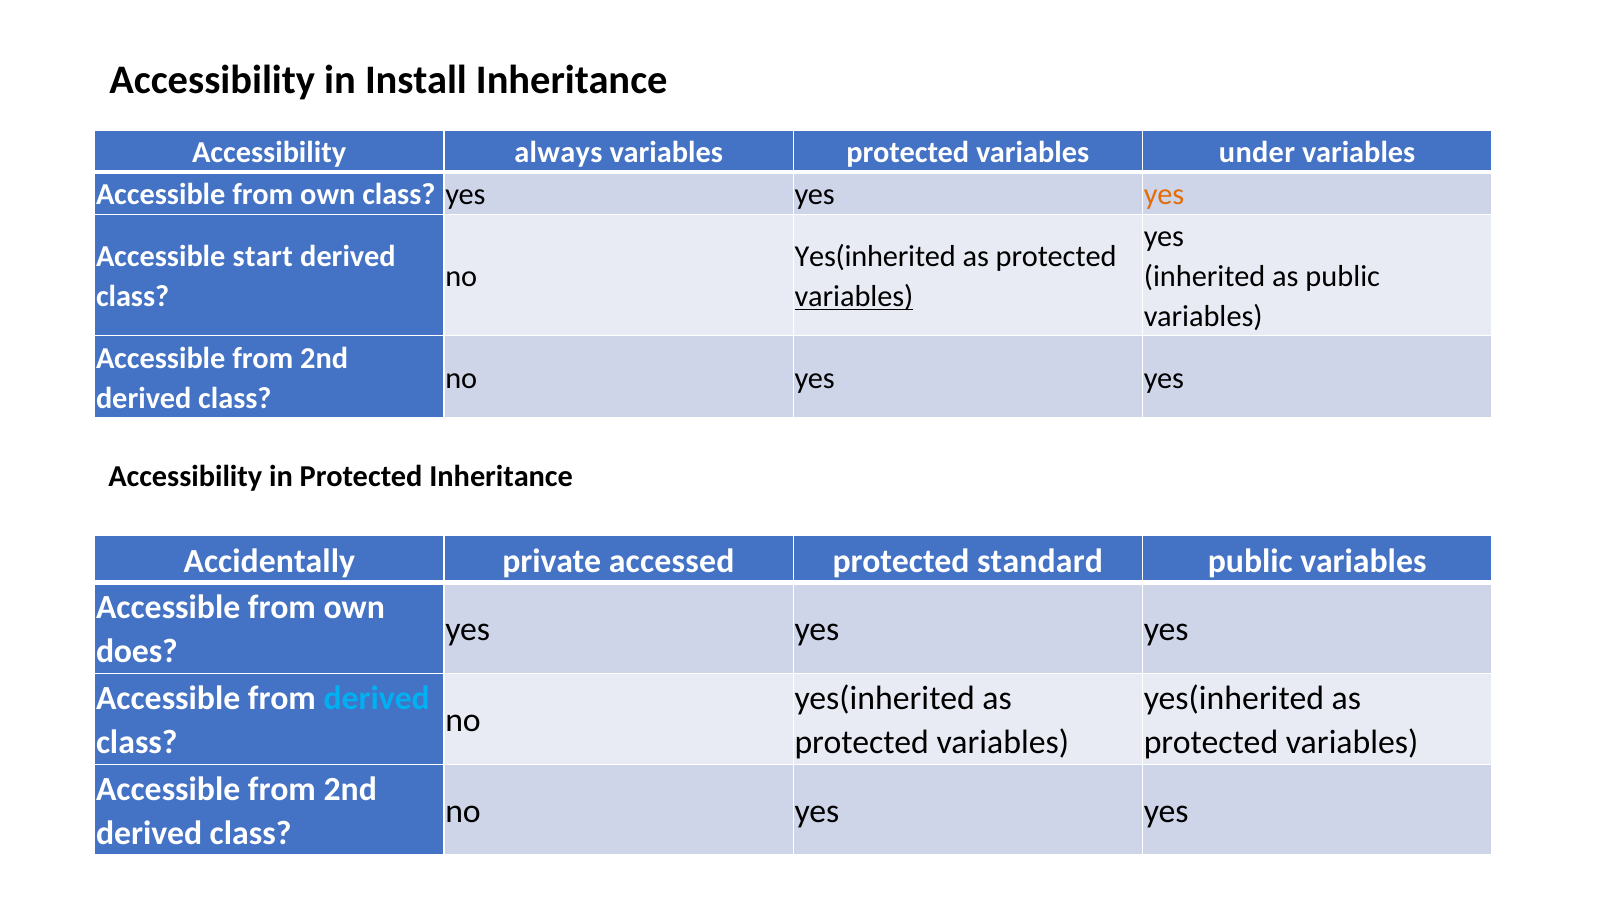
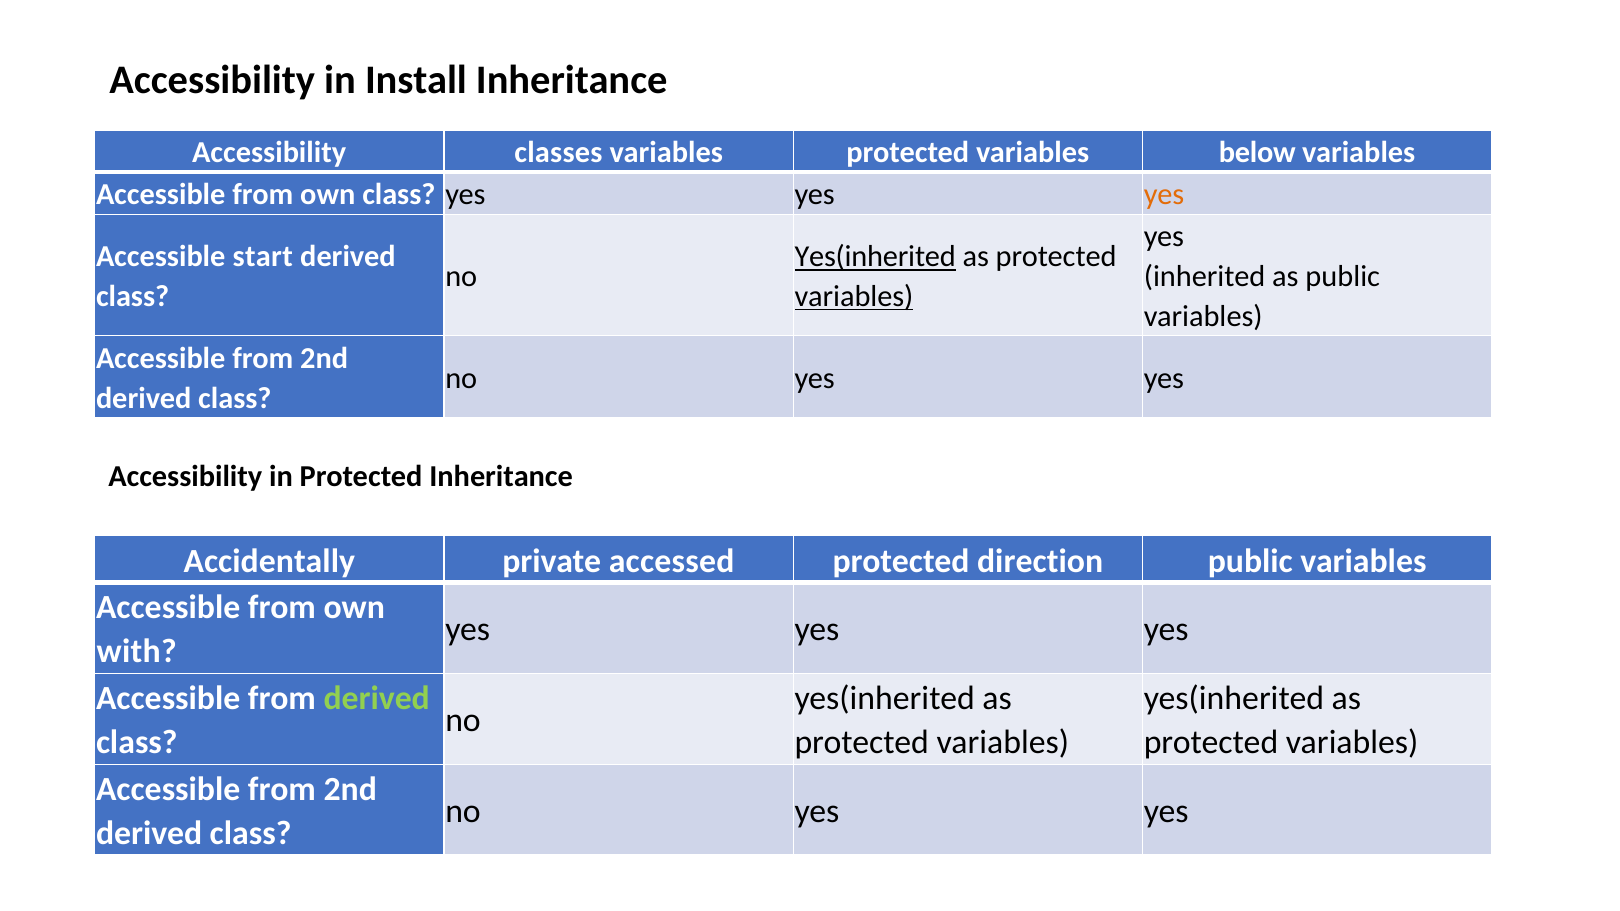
always: always -> classes (558, 153)
under: under -> below (1257, 153)
Yes(inherited underline: none -> present (875, 257)
standard: standard -> direction (1040, 561)
does: does -> with (137, 652)
derived colour: light blue -> light green (377, 699)
